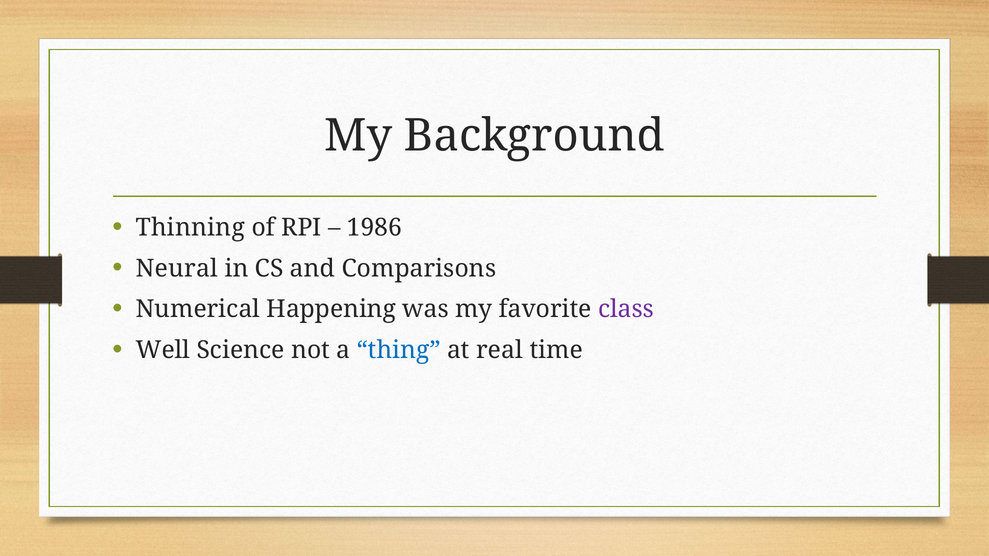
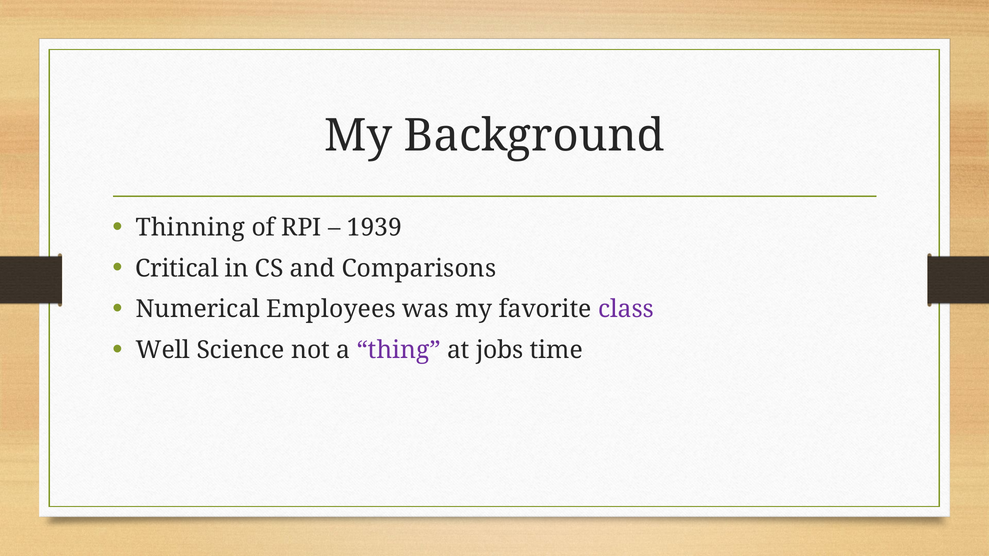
1986: 1986 -> 1939 (374, 228)
Neural: Neural -> Critical (177, 269)
Happening: Happening -> Employees (331, 309)
thing colour: blue -> purple (399, 350)
real: real -> jobs (500, 350)
